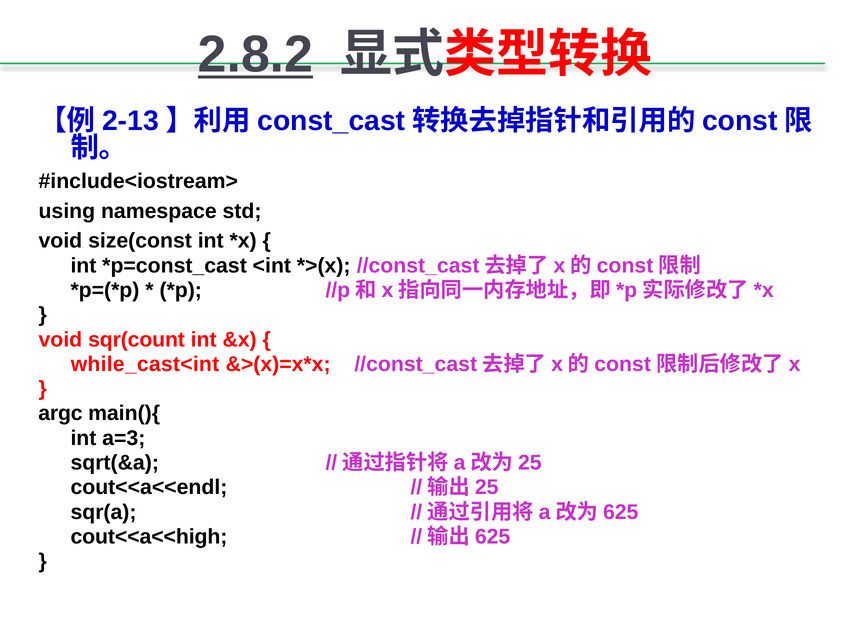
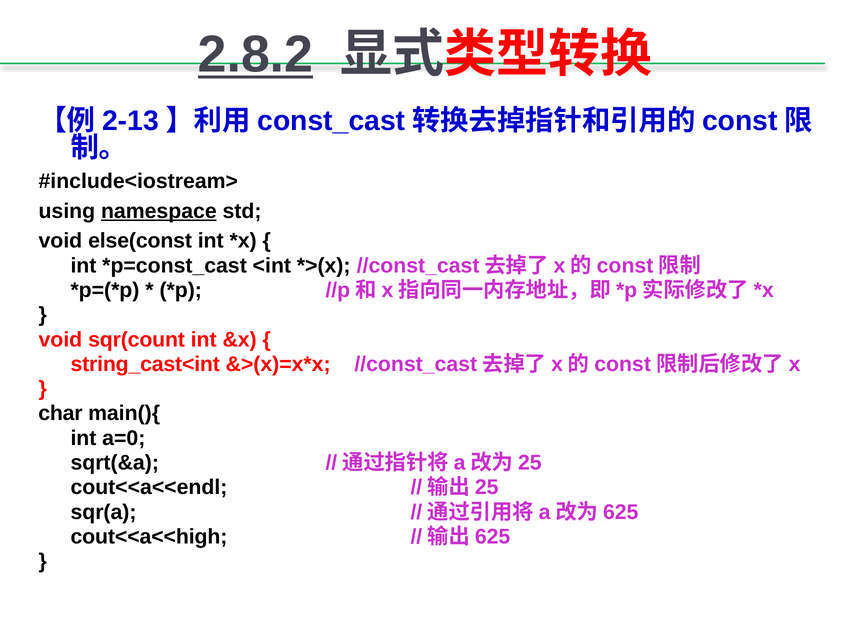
namespace underline: none -> present (159, 211)
size(const: size(const -> else(const (140, 241)
while_cast<int: while_cast<int -> string_cast<int (145, 364)
argc: argc -> char (60, 414)
a=3: a=3 -> a=0 (124, 438)
